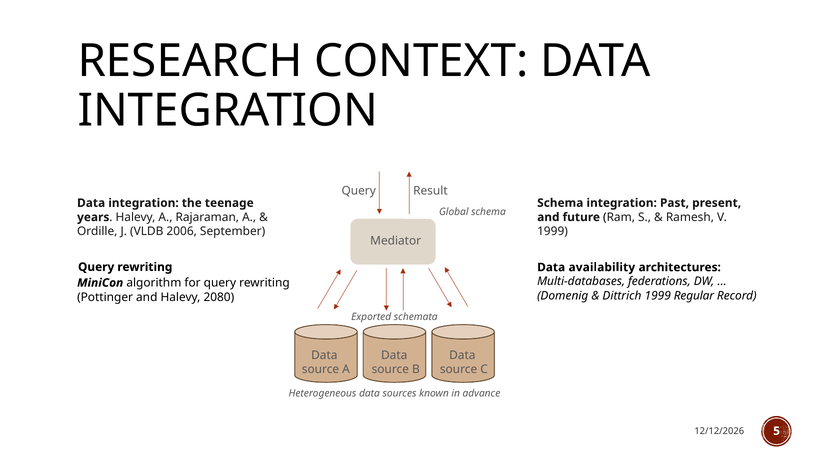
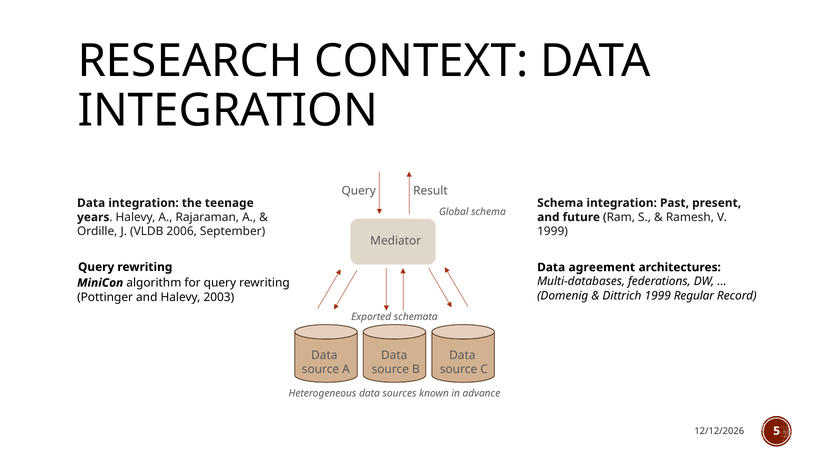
availability: availability -> agreement (602, 267)
2080: 2080 -> 2003 (219, 297)
